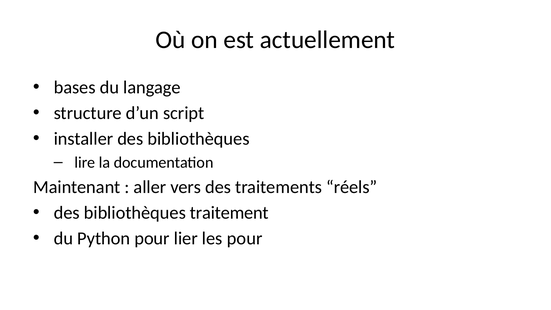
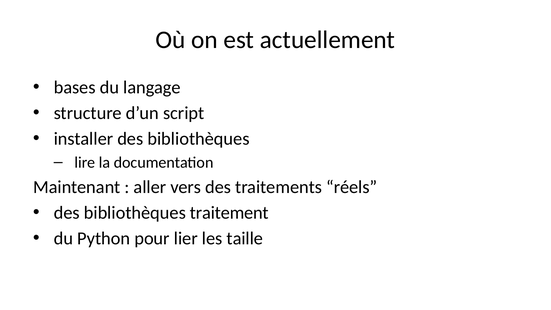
les pour: pour -> taille (245, 238)
